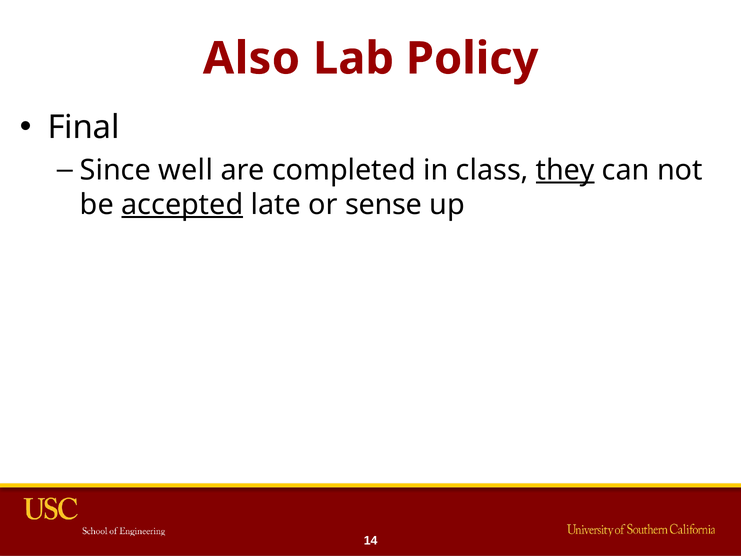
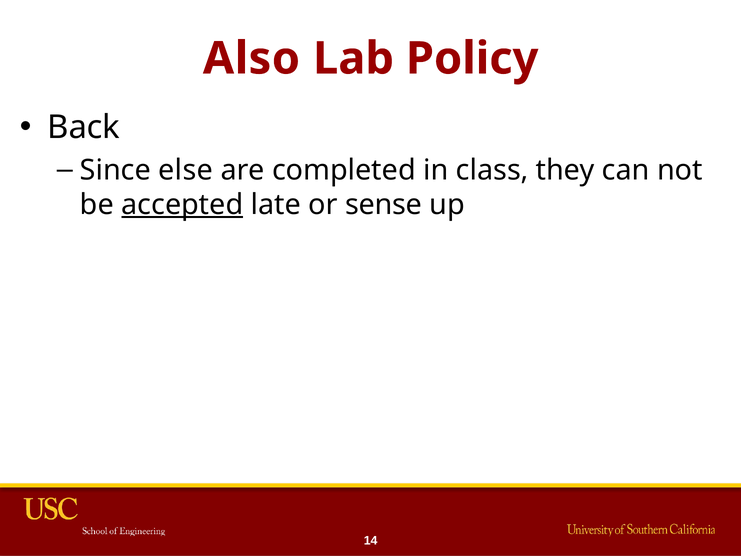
Final: Final -> Back (84, 128)
well: well -> else (186, 170)
they underline: present -> none (565, 170)
